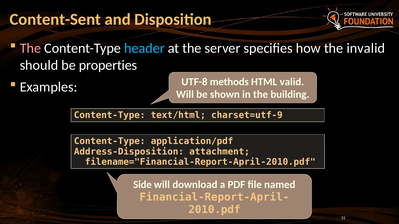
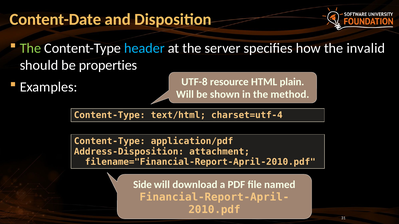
Content-Sent: Content-Sent -> Content-Date (55, 19)
The colour: pink -> light green (30, 48)
methods: methods -> resource (229, 82)
valid: valid -> plain (292, 82)
building: building -> method (290, 95)
charset=utf-9: charset=utf-9 -> charset=utf-4 (247, 115)
